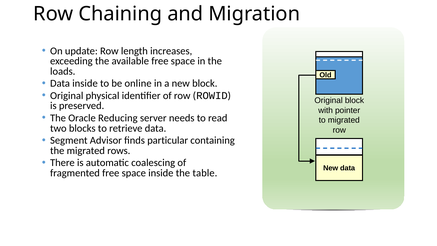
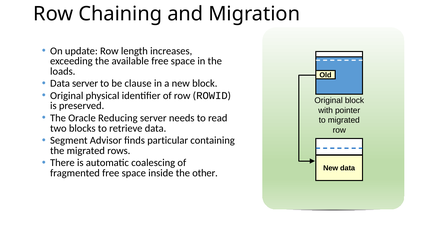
Data inside: inside -> server (85, 83)
online: online -> clause (138, 83)
table: table -> other (205, 173)
